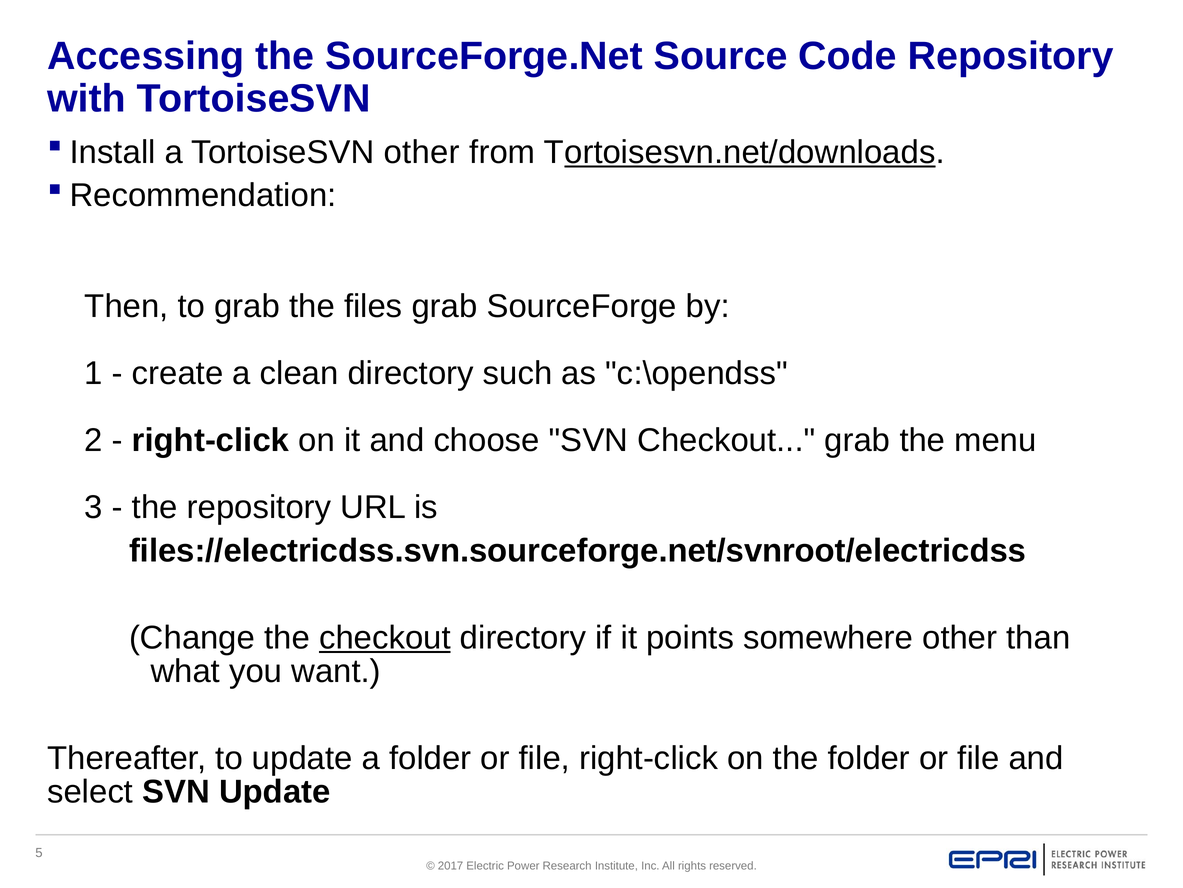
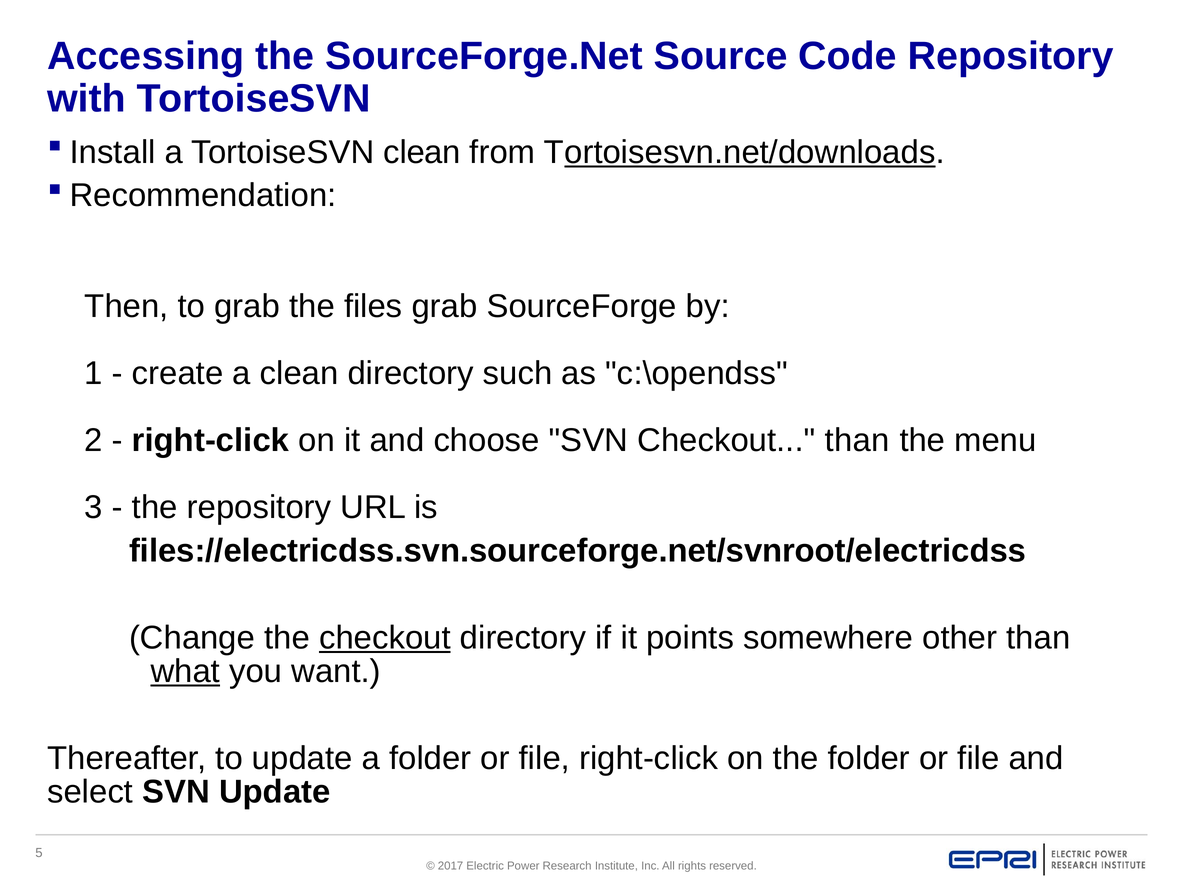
TortoiseSVN other: other -> clean (422, 152)
Checkout grab: grab -> than (857, 440)
what underline: none -> present (185, 671)
